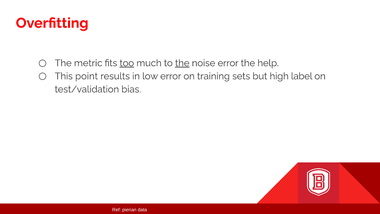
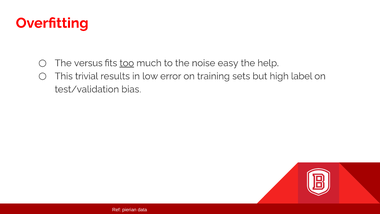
metric: metric -> versus (88, 63)
the underline: present -> none (182, 63)
noise error: error -> easy (228, 63)
point: point -> trivial (87, 76)
